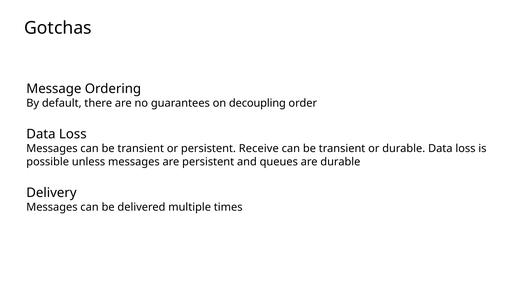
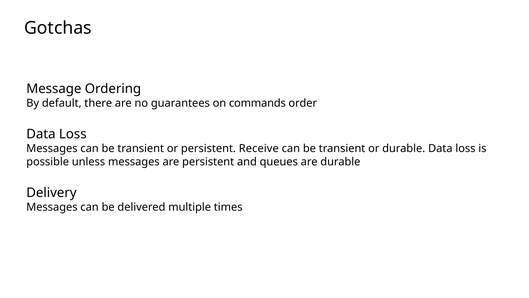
decoupling: decoupling -> commands (257, 103)
